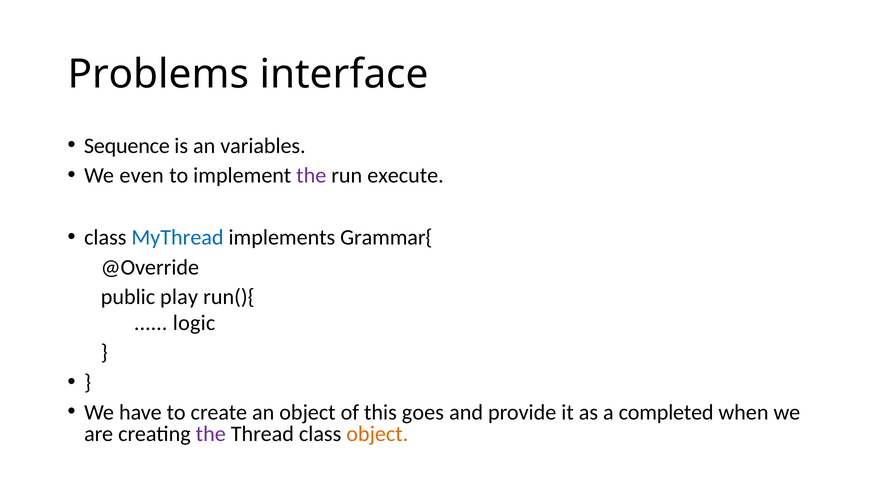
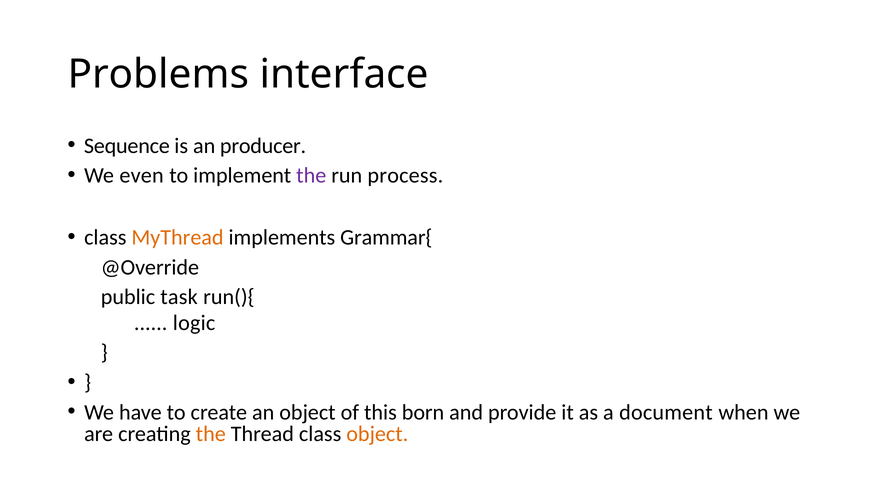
variables: variables -> producer (263, 146)
execute: execute -> process (405, 176)
MyThread colour: blue -> orange (178, 238)
play: play -> task (179, 297)
goes: goes -> born (423, 413)
completed: completed -> document (666, 413)
the colour: purple -> orange (211, 434)
